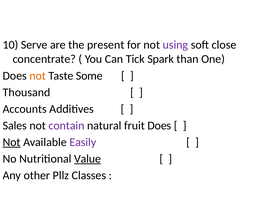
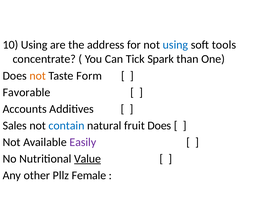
10 Serve: Serve -> Using (34, 45)
present: present -> address (106, 45)
using colour: purple -> blue (175, 45)
close: close -> tools (224, 45)
Some: Some -> Form (89, 76)
Thousand: Thousand -> Favorable (27, 92)
contain colour: purple -> blue (67, 126)
Not underline: present -> none (12, 142)
Classes: Classes -> Female (89, 176)
